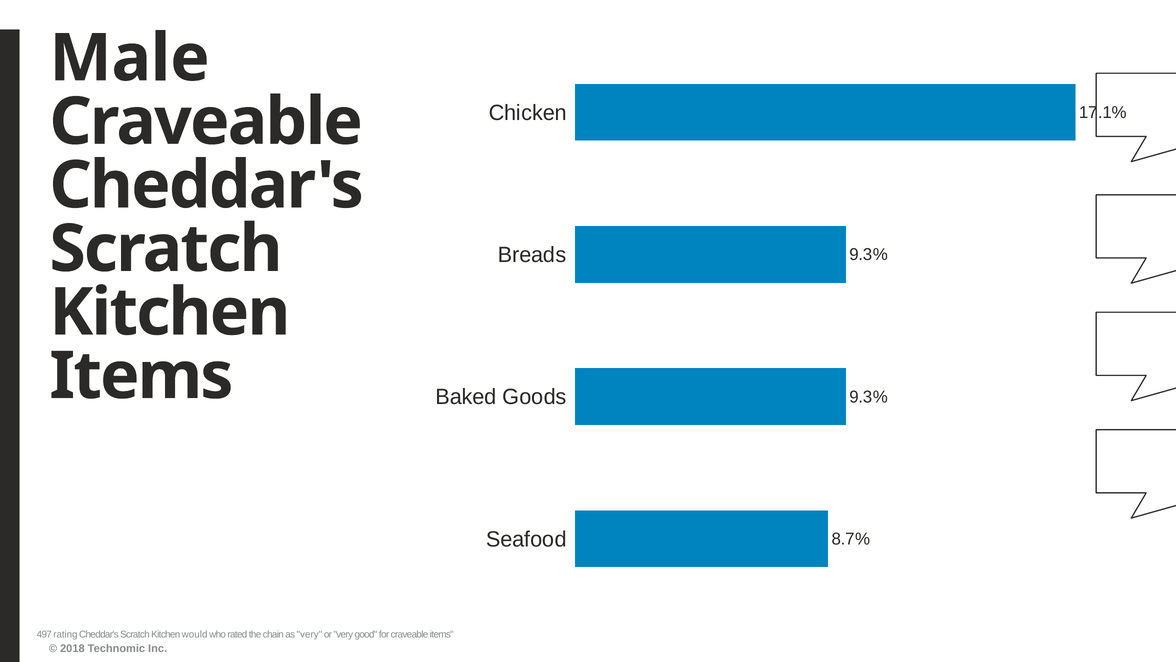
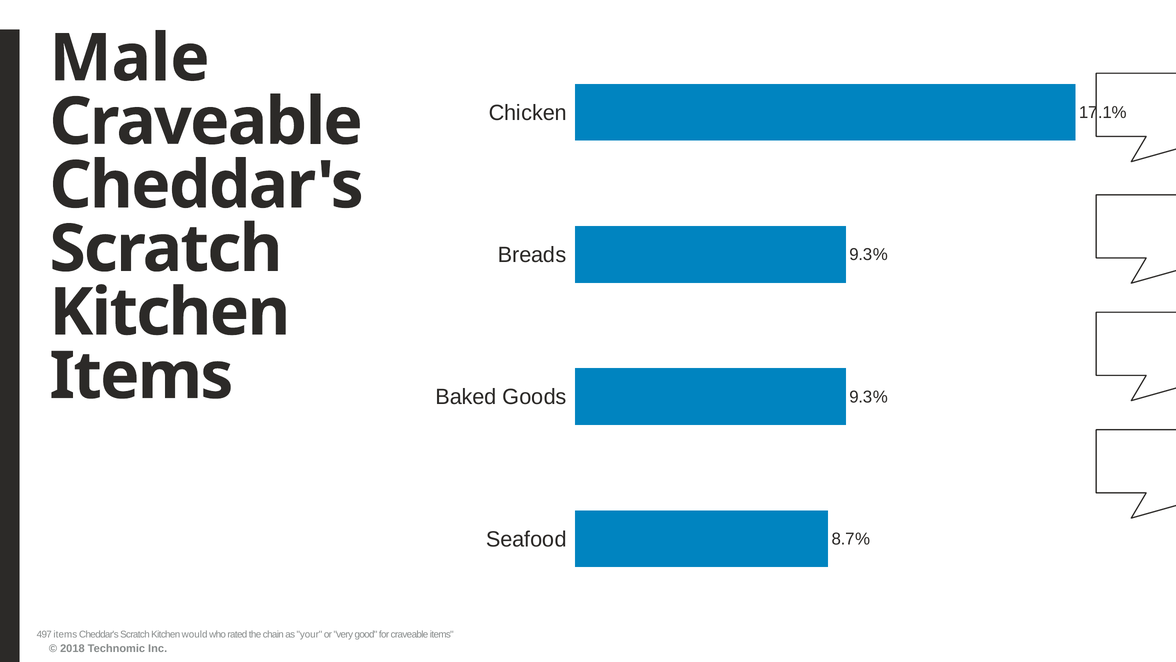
497 rating: rating -> items (65, 634)
as very: very -> your (309, 634)
